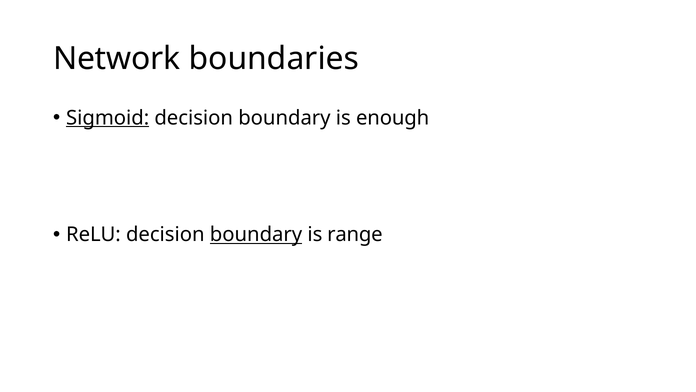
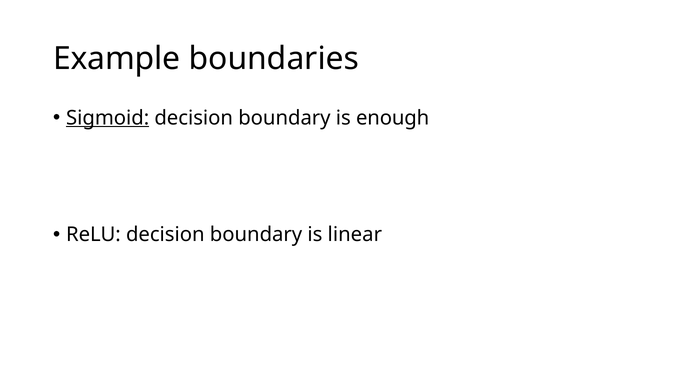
Network: Network -> Example (117, 58)
boundary underline: present -> none (256, 234)
range: range -> linear (355, 234)
